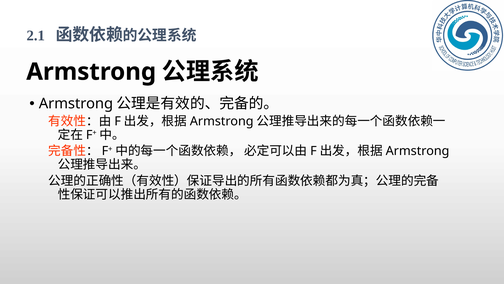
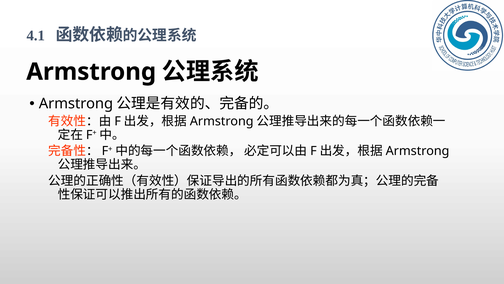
2.1: 2.1 -> 4.1 (36, 36)
